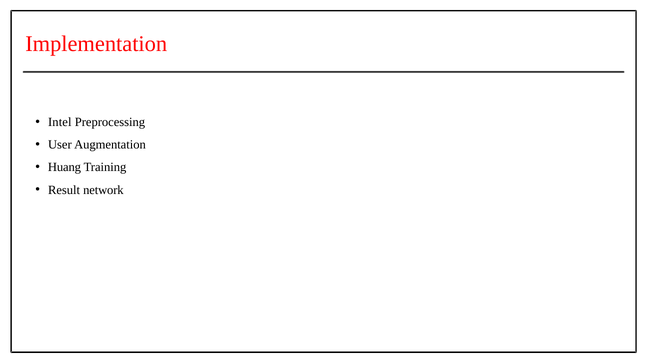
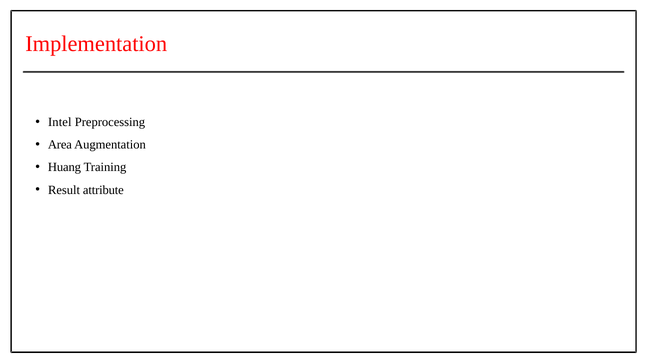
User: User -> Area (60, 145)
network: network -> attribute (103, 190)
